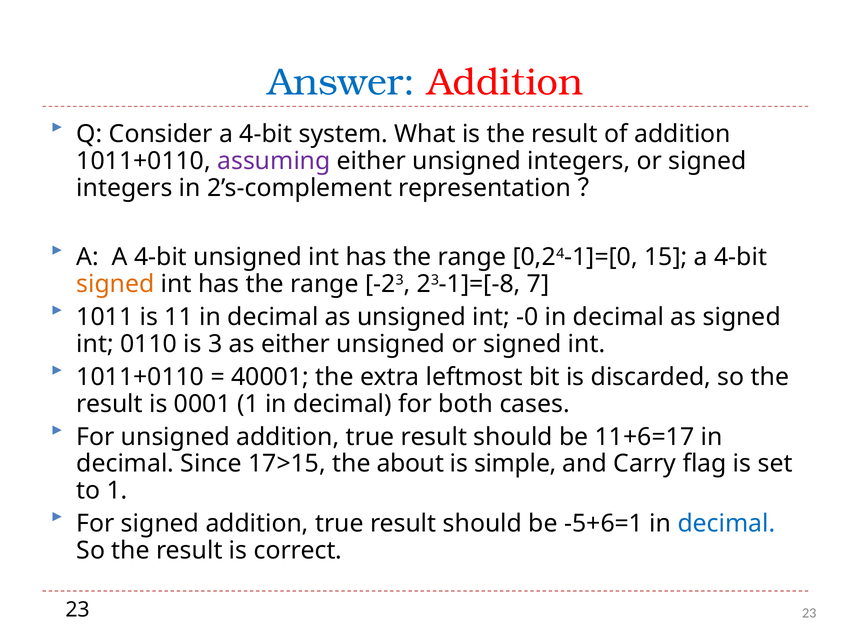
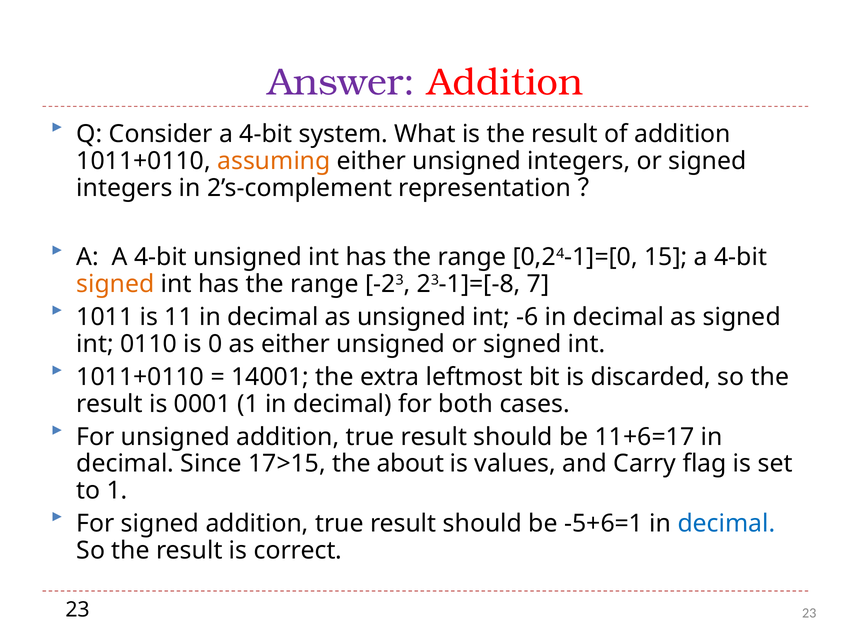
Answer colour: blue -> purple (342, 82)
assuming colour: purple -> orange (274, 161)
-0: -0 -> -6 (527, 317)
3: 3 -> 0 (215, 344)
40001: 40001 -> 14001 (270, 377)
simple: simple -> values (515, 464)
